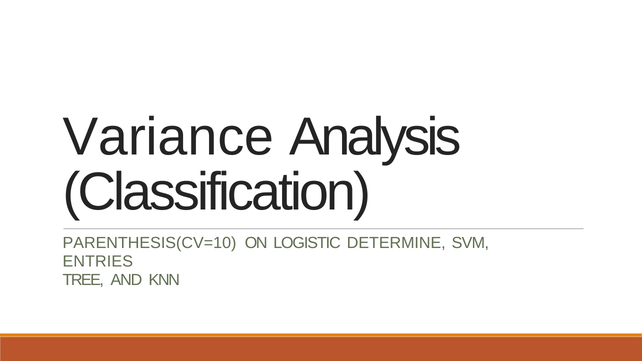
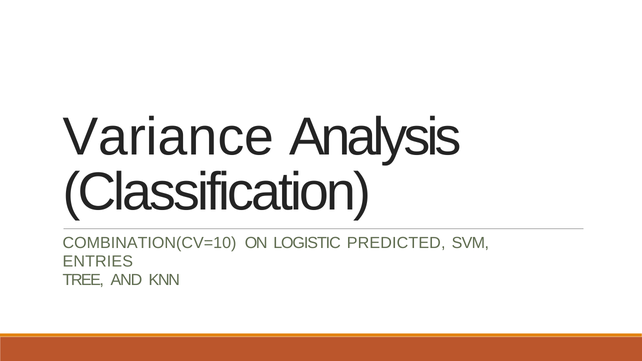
PARENTHESIS(CV=10: PARENTHESIS(CV=10 -> COMBINATION(CV=10 (150, 243)
DETERMINE: DETERMINE -> PREDICTED (396, 243)
